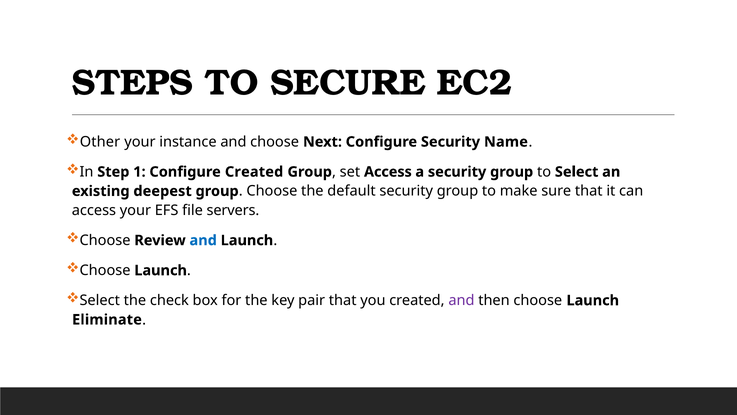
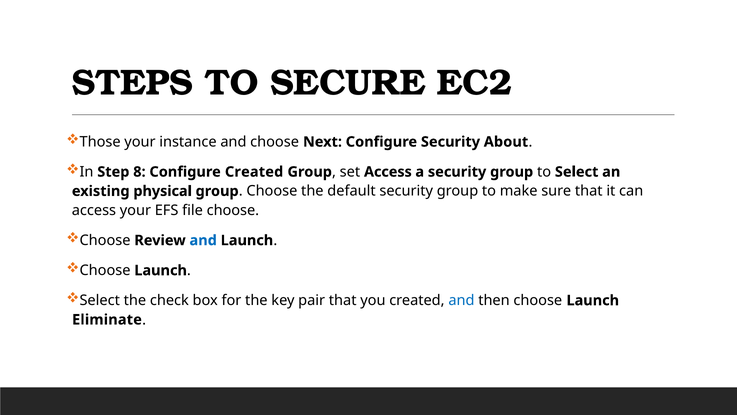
Other: Other -> Those (100, 142)
Name: Name -> About (506, 142)
1: 1 -> 8 (139, 172)
deepest: deepest -> physical (163, 191)
file servers: servers -> choose (233, 210)
and colour: purple -> blue (461, 300)
